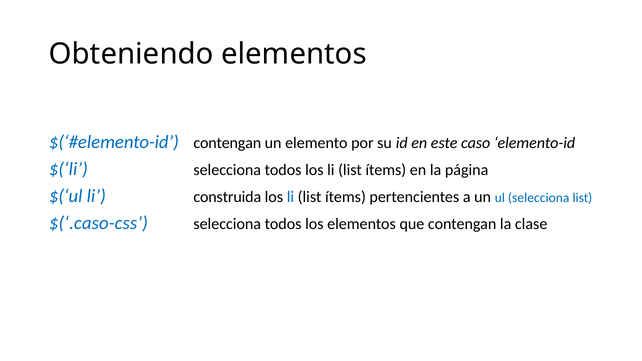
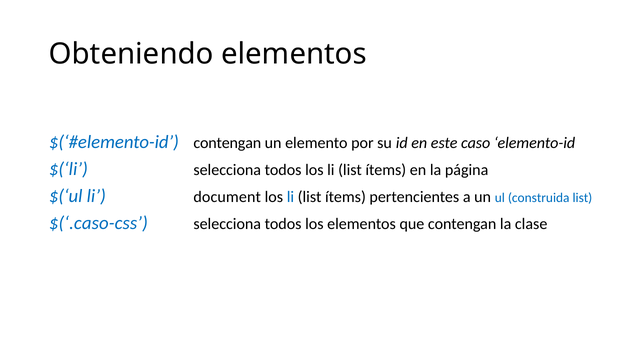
construida: construida -> document (227, 197)
ul selecciona: selecciona -> construida (539, 198)
